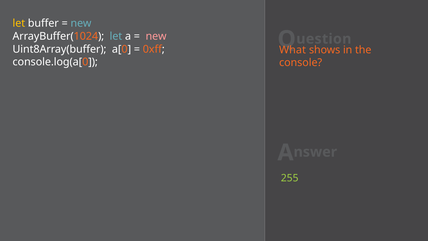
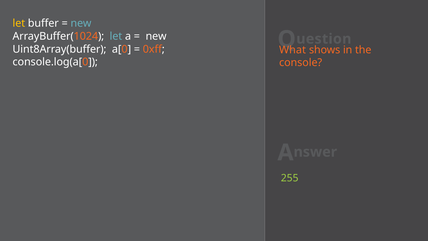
new colour: pink -> white (156, 36)
